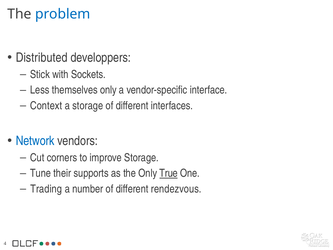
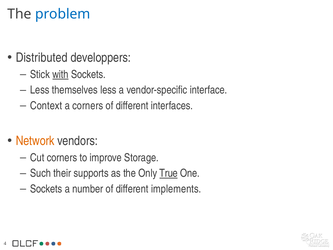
with underline: none -> present (60, 74)
themselves only: only -> less (108, 90)
a storage: storage -> corners (88, 106)
Network colour: blue -> orange (35, 141)
Tune: Tune -> Such (41, 173)
Trading: Trading -> Sockets (46, 189)
rendezvous: rendezvous -> implements (176, 189)
